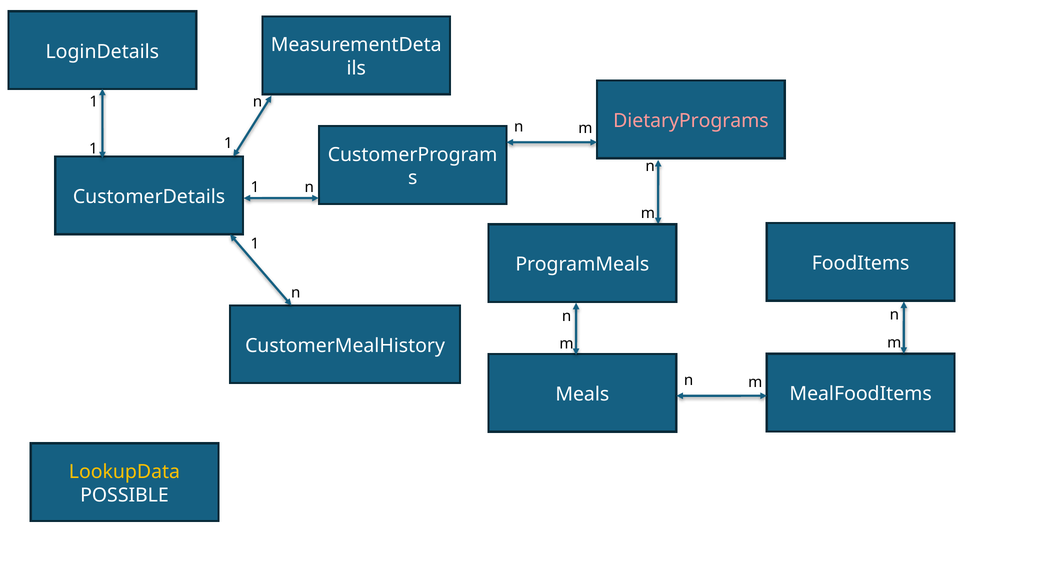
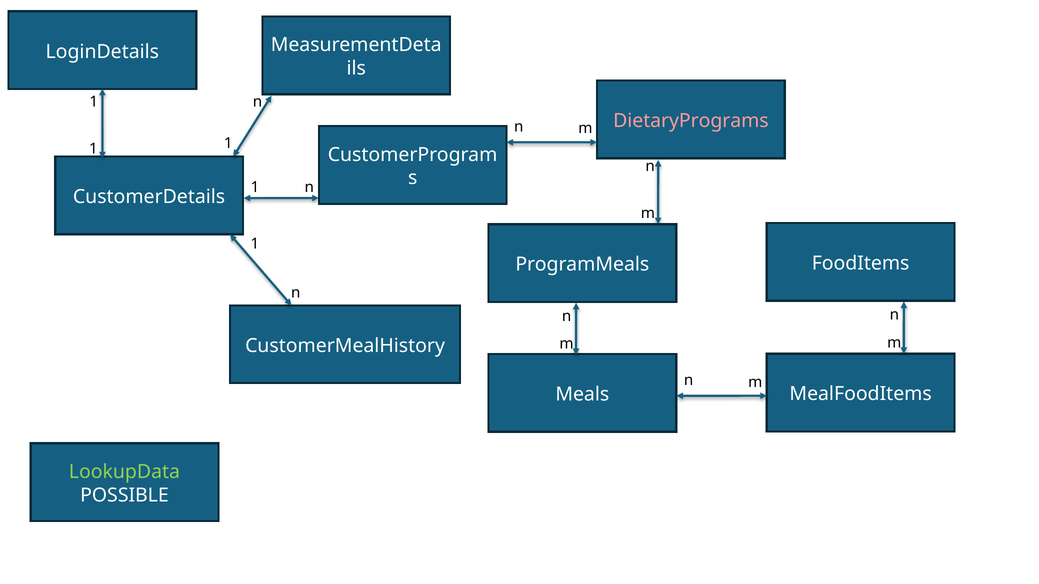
LookupData colour: yellow -> light green (124, 472)
